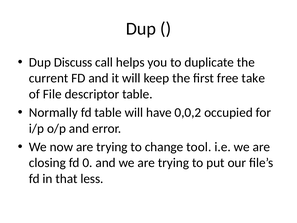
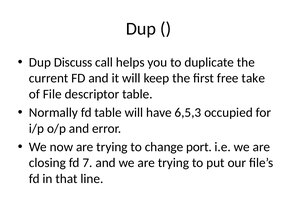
0,0,2: 0,0,2 -> 6,5,3 (188, 112)
tool: tool -> port (199, 147)
0: 0 -> 7 (87, 163)
less: less -> line (92, 178)
